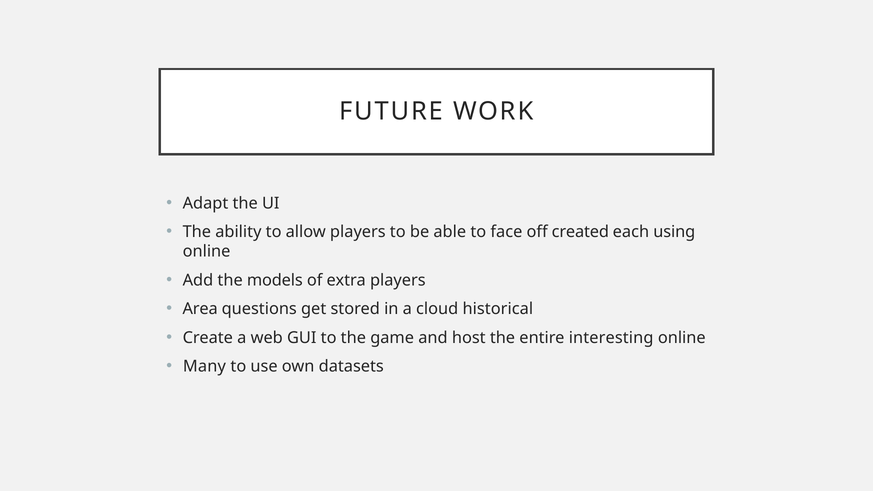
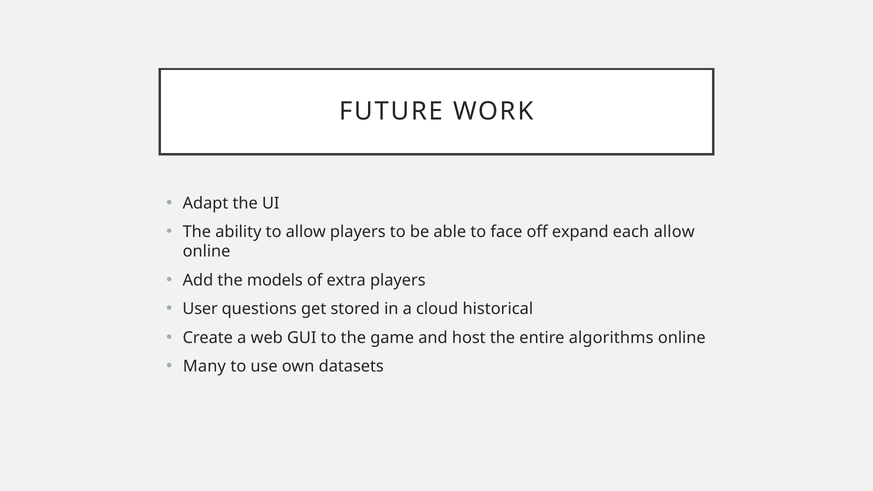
created: created -> expand (580, 232)
each using: using -> allow (674, 232)
Area: Area -> User (200, 309)
interesting: interesting -> algorithms (611, 338)
